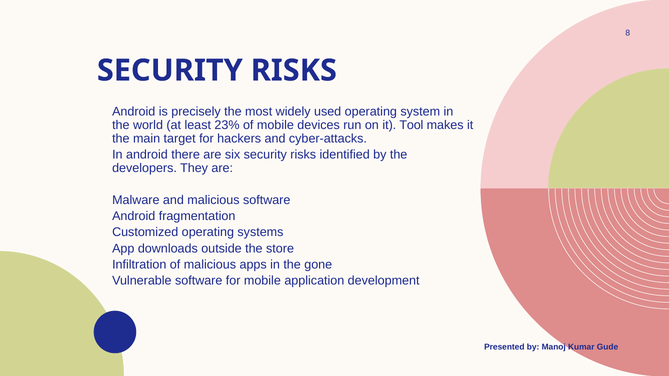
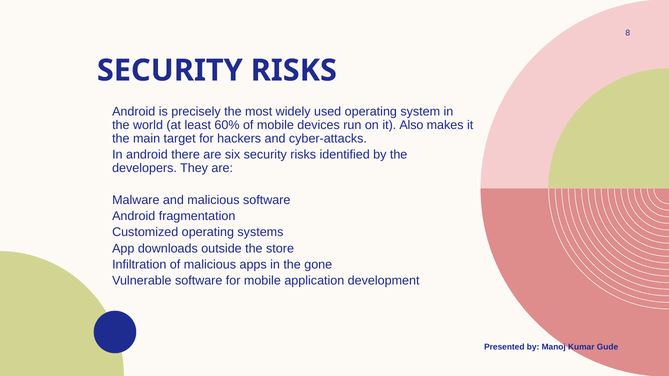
23%: 23% -> 60% (227, 125)
Tool: Tool -> Also (411, 125)
